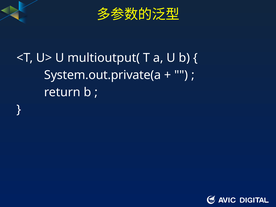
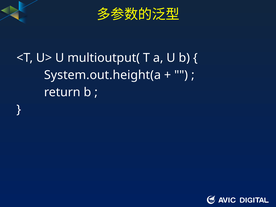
System.out.private(a: System.out.private(a -> System.out.height(a (103, 75)
